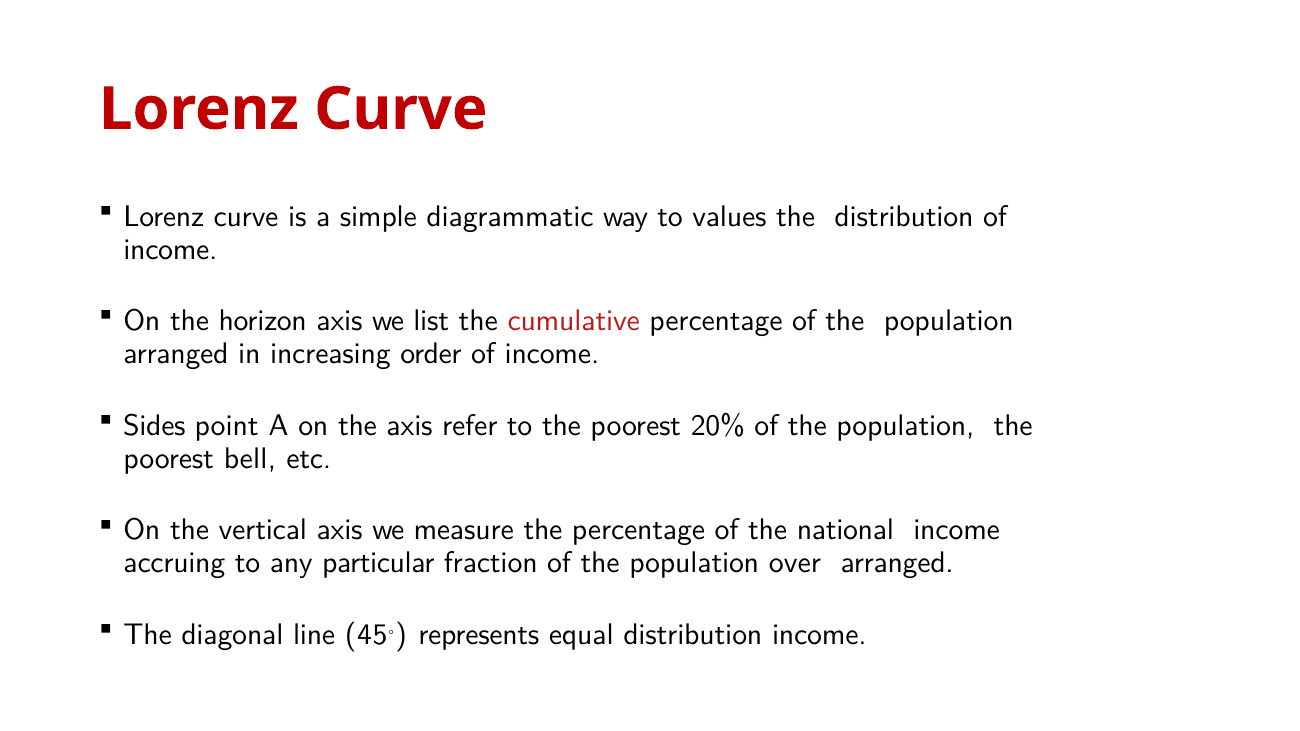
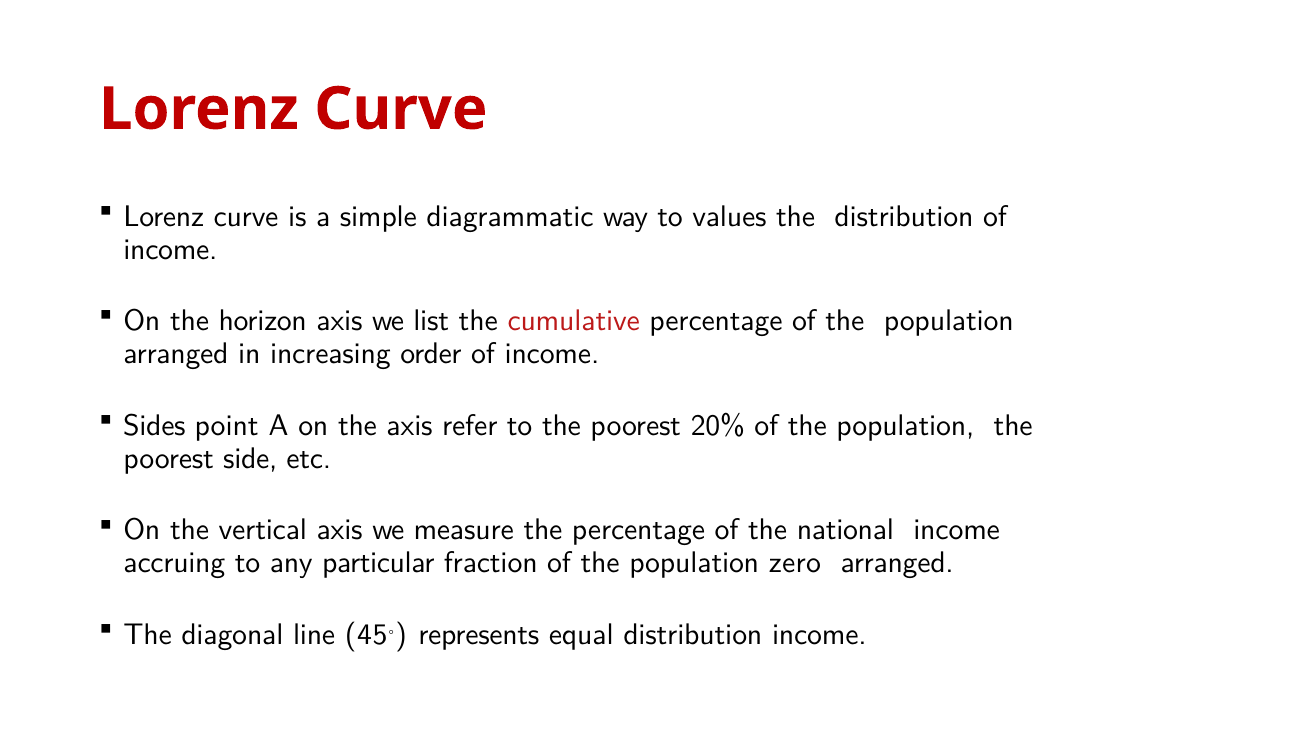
bell: bell -> side (250, 459)
over: over -> zero (795, 563)
